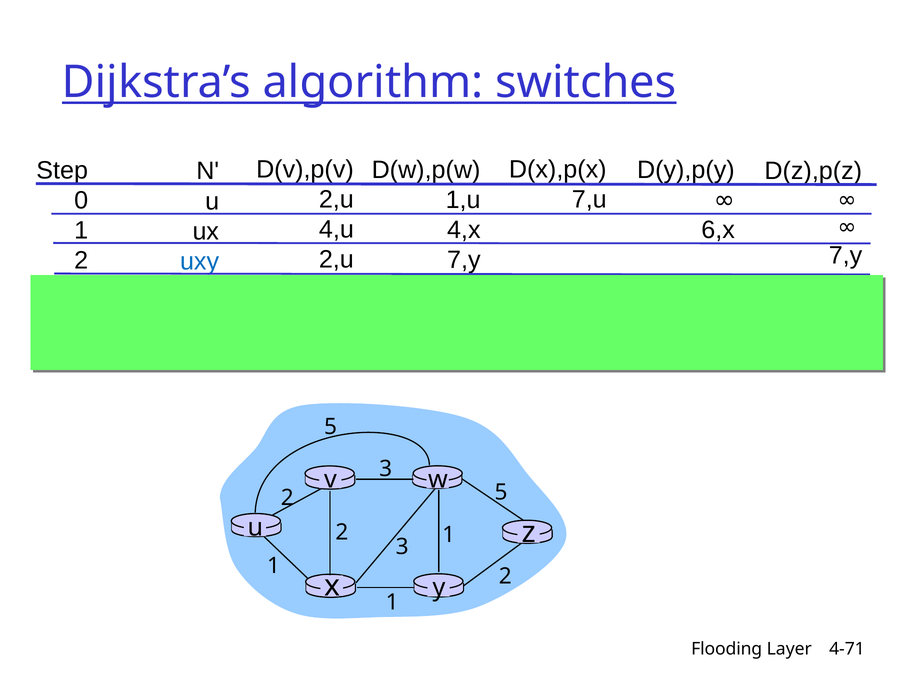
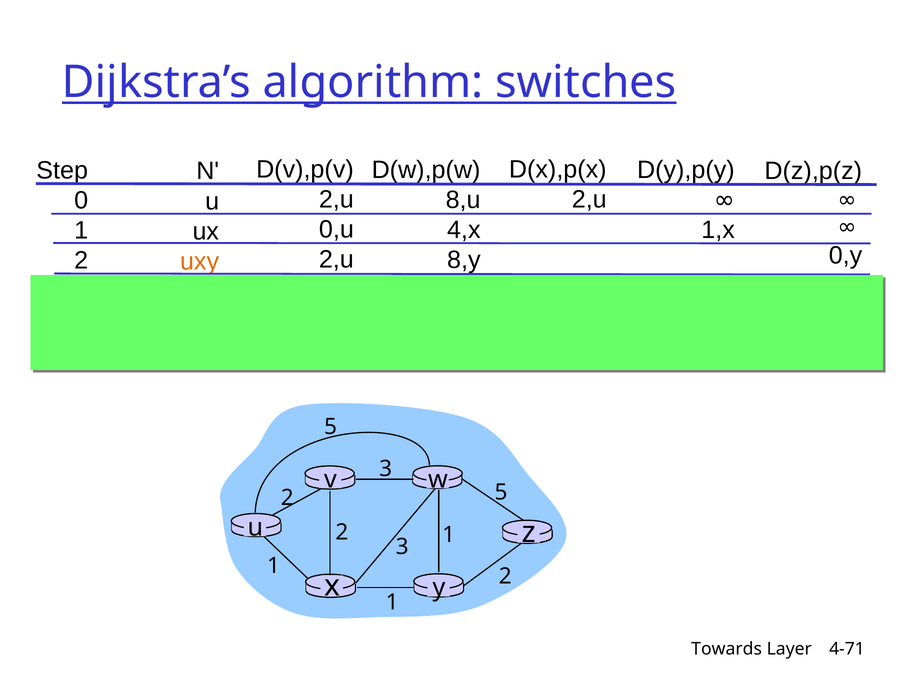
7,u: 7,u -> 2,u (589, 199)
1,u: 1,u -> 8,u (463, 200)
4,u: 4,u -> 0,u (336, 230)
6,x: 6,x -> 1,x (718, 230)
7,y: 7,y -> 0,y (846, 256)
7,y: 7,y -> 8,y (464, 260)
uxy colour: blue -> orange (200, 262)
Flooding: Flooding -> Towards (727, 649)
